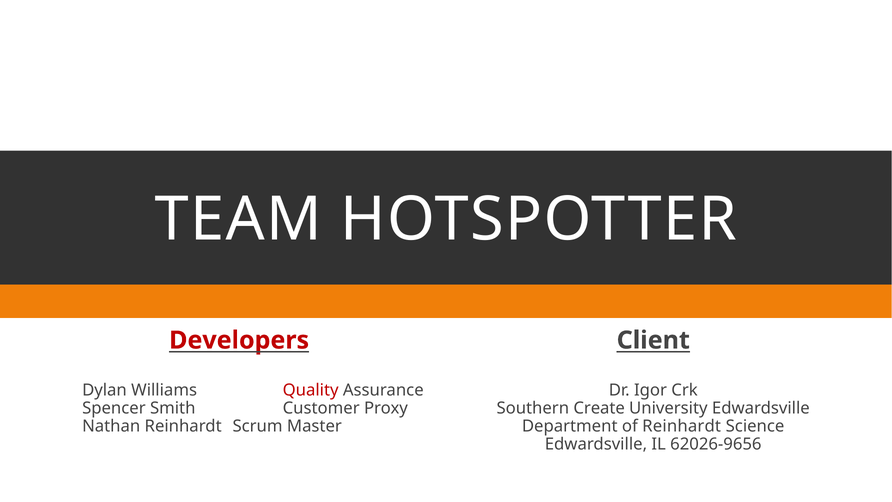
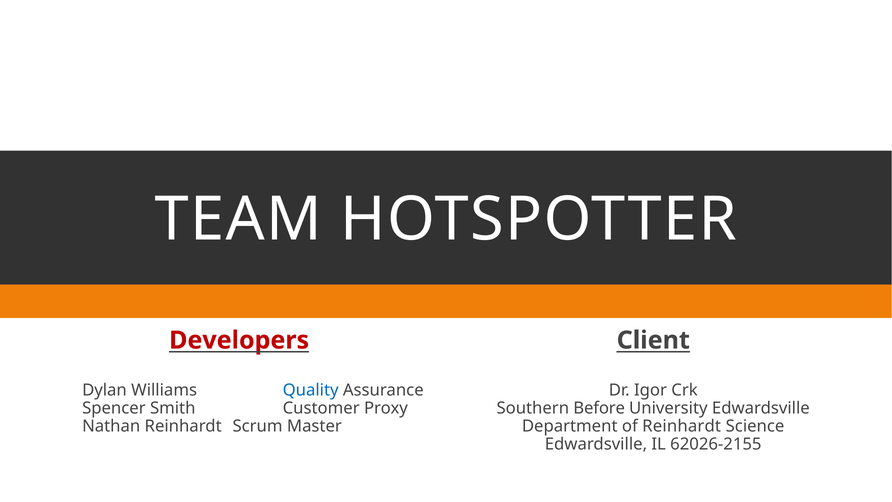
Quality colour: red -> blue (311, 390)
Create: Create -> Before (599, 408)
62026-9656: 62026-9656 -> 62026-2155 (716, 444)
